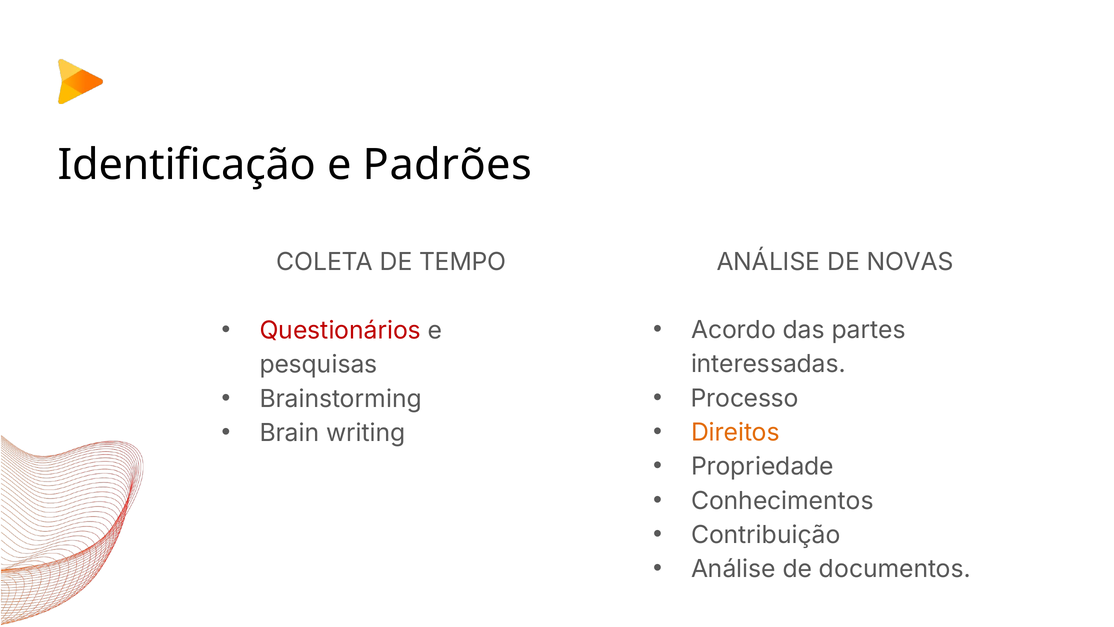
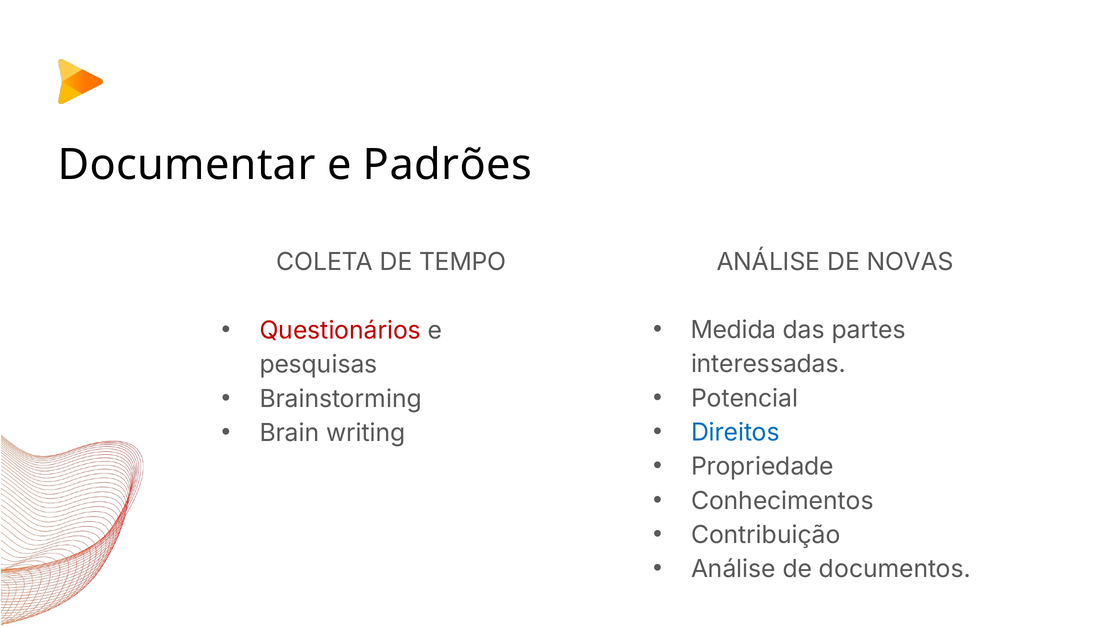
Identificação: Identificação -> Documentar (187, 165)
Acordo: Acordo -> Medida (734, 330)
Processo: Processo -> Potencial (745, 398)
Direitos colour: orange -> blue (735, 432)
